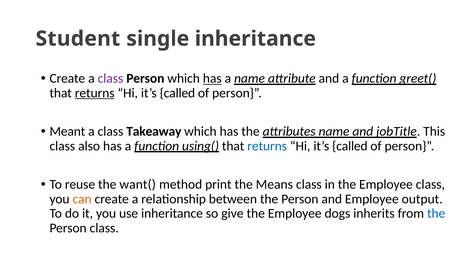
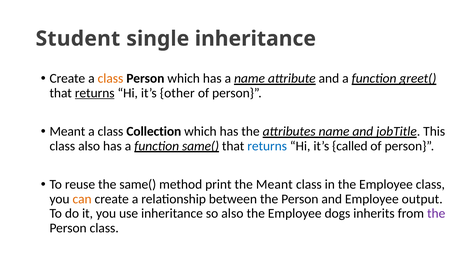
class colour: purple -> orange (111, 79)
has underline: present -> none (212, 79)
called: called -> other (177, 93)
Takeaway: Takeaway -> Collection (154, 132)
function using(: using( -> same( (201, 146)
the want(: want( -> same( (138, 185)
the Means: Means -> Meant (274, 185)
so give: give -> also (232, 214)
the colour: blue -> purple (436, 214)
